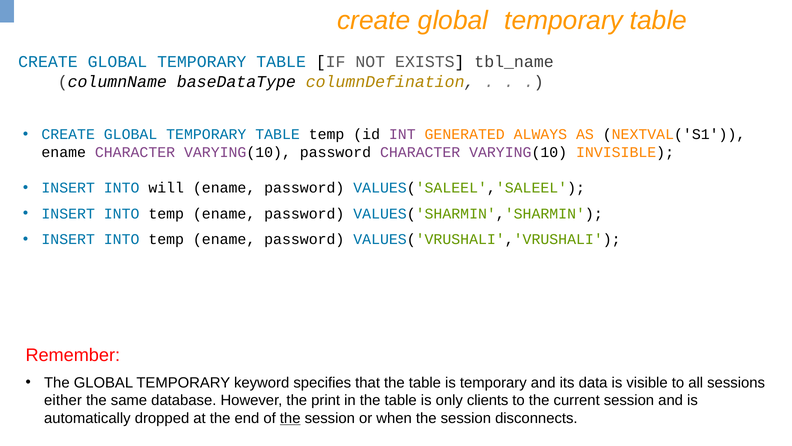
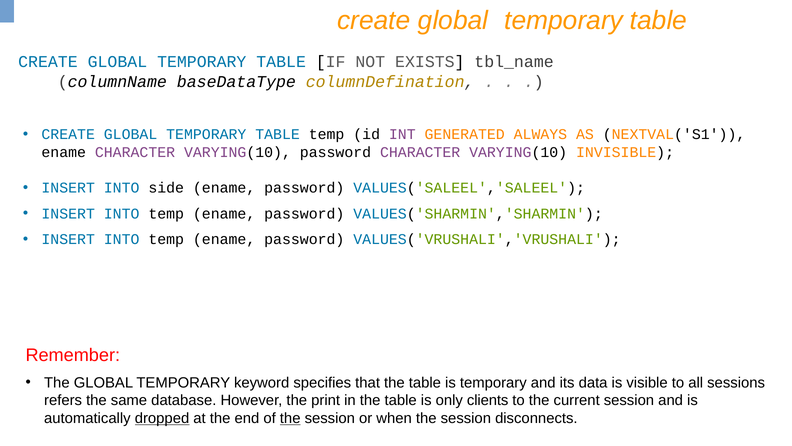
will: will -> side (166, 188)
either: either -> refers (63, 400)
dropped underline: none -> present (162, 418)
